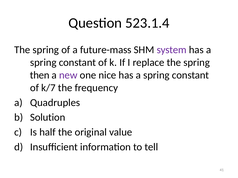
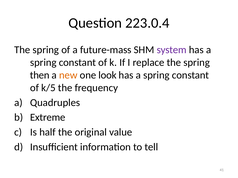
523.1.4: 523.1.4 -> 223.0.4 (147, 23)
new colour: purple -> orange (68, 75)
nice: nice -> look (107, 75)
k/7: k/7 -> k/5 (48, 88)
Solution: Solution -> Extreme (48, 118)
